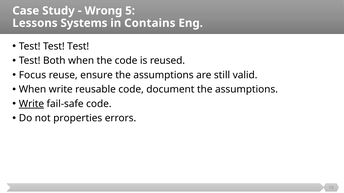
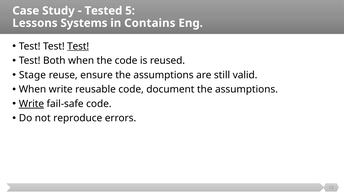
Wrong: Wrong -> Tested (103, 11)
Test underline: none -> present (78, 46)
Focus: Focus -> Stage (32, 75)
properties: properties -> reproduce (78, 118)
